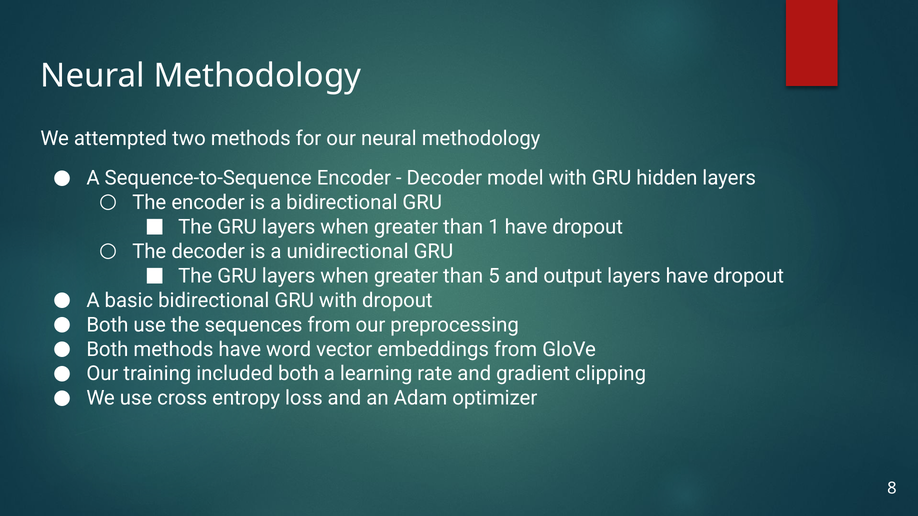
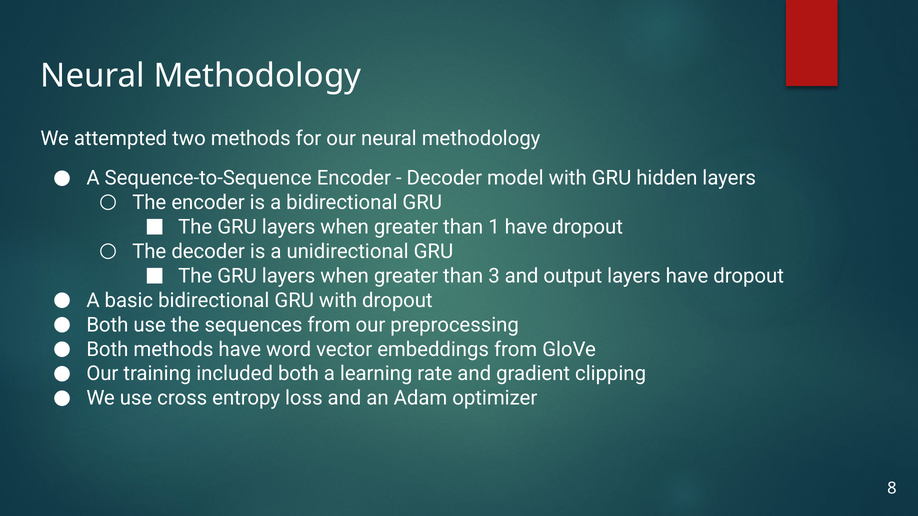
5: 5 -> 3 (494, 276)
